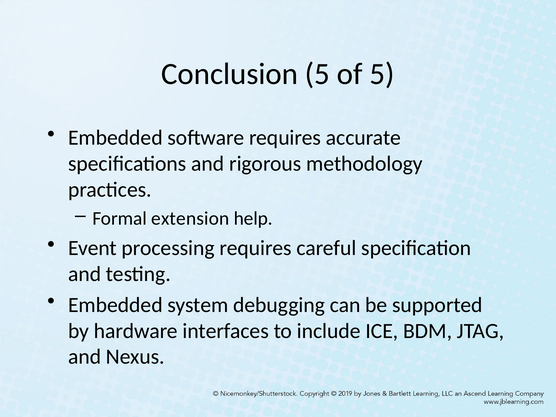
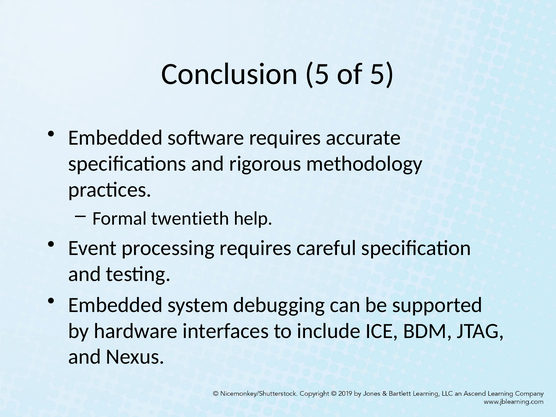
extension: extension -> twentieth (190, 218)
